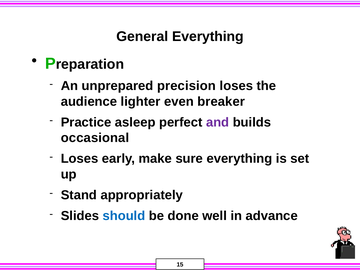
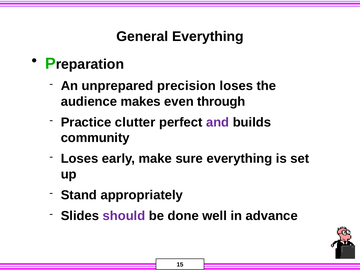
lighter: lighter -> makes (141, 102)
breaker: breaker -> through (221, 102)
asleep: asleep -> clutter (135, 122)
occasional: occasional -> community (95, 138)
should colour: blue -> purple (124, 216)
